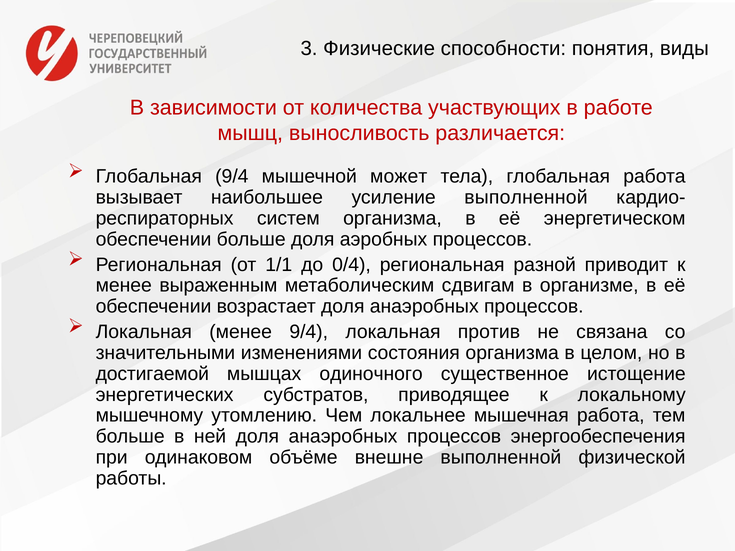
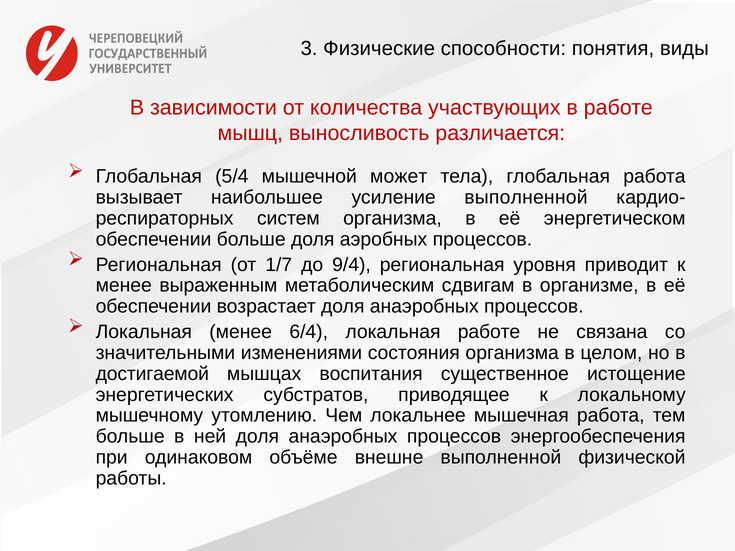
Глобальная 9/4: 9/4 -> 5/4 (232, 177)
1/1: 1/1 -> 1/7 (279, 265)
0/4: 0/4 -> 9/4 (352, 265)
разной: разной -> уровня (545, 265)
менее 9/4: 9/4 -> 6/4 (309, 332)
локальная против: против -> работе (489, 332)
одиночного: одиночного -> воспитания (371, 374)
